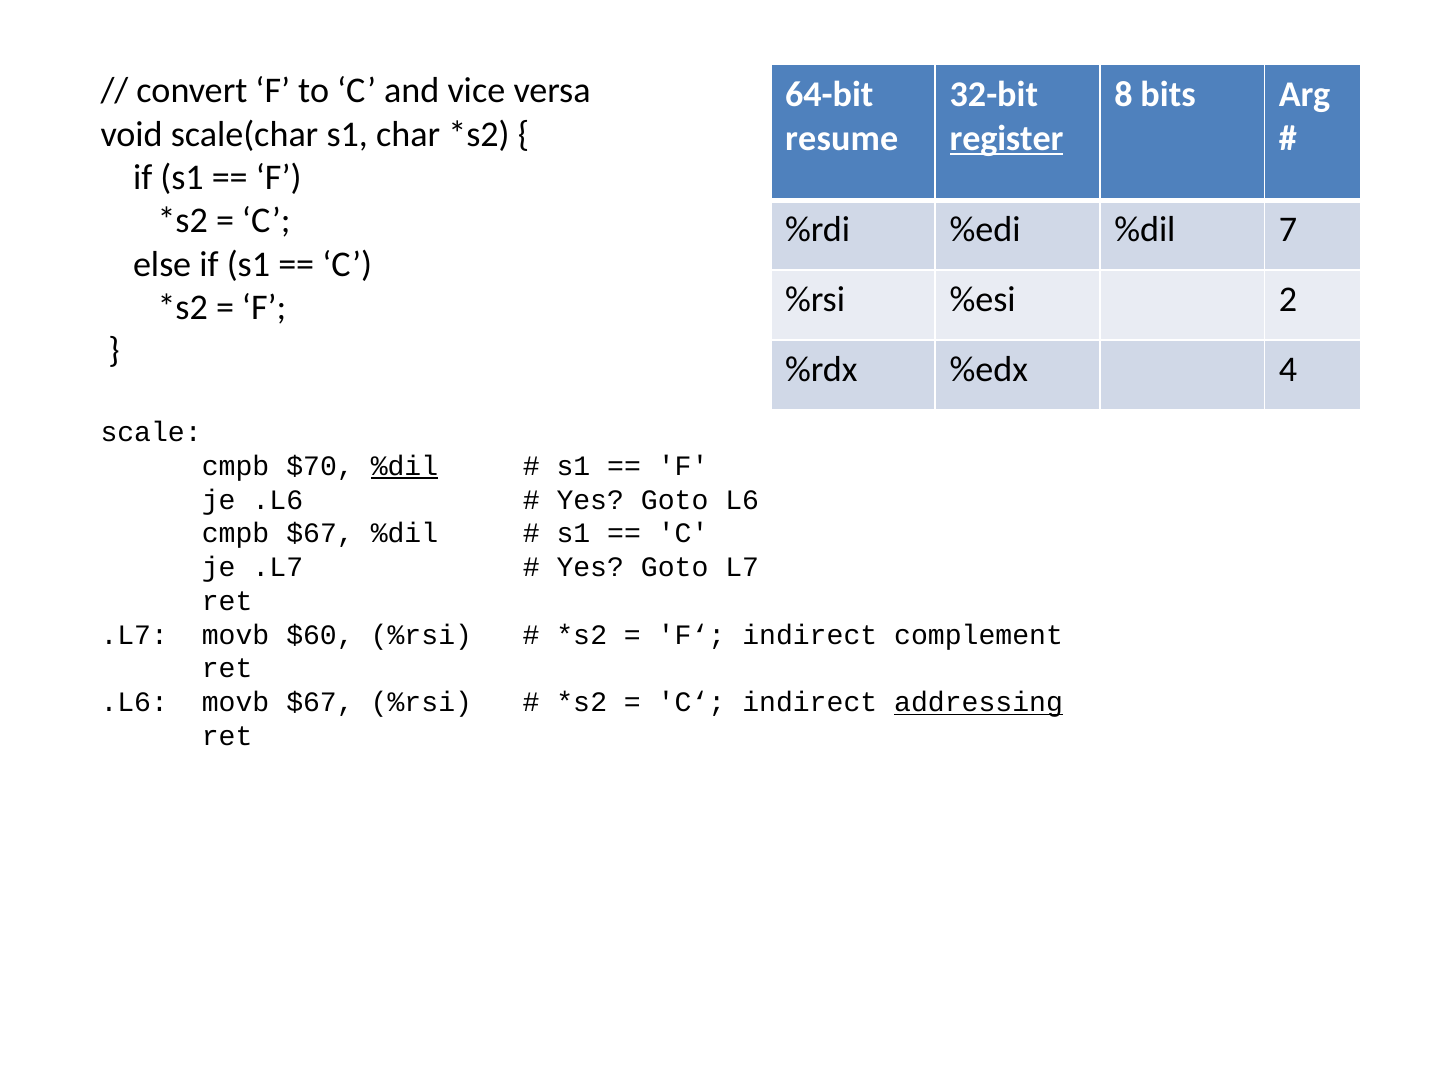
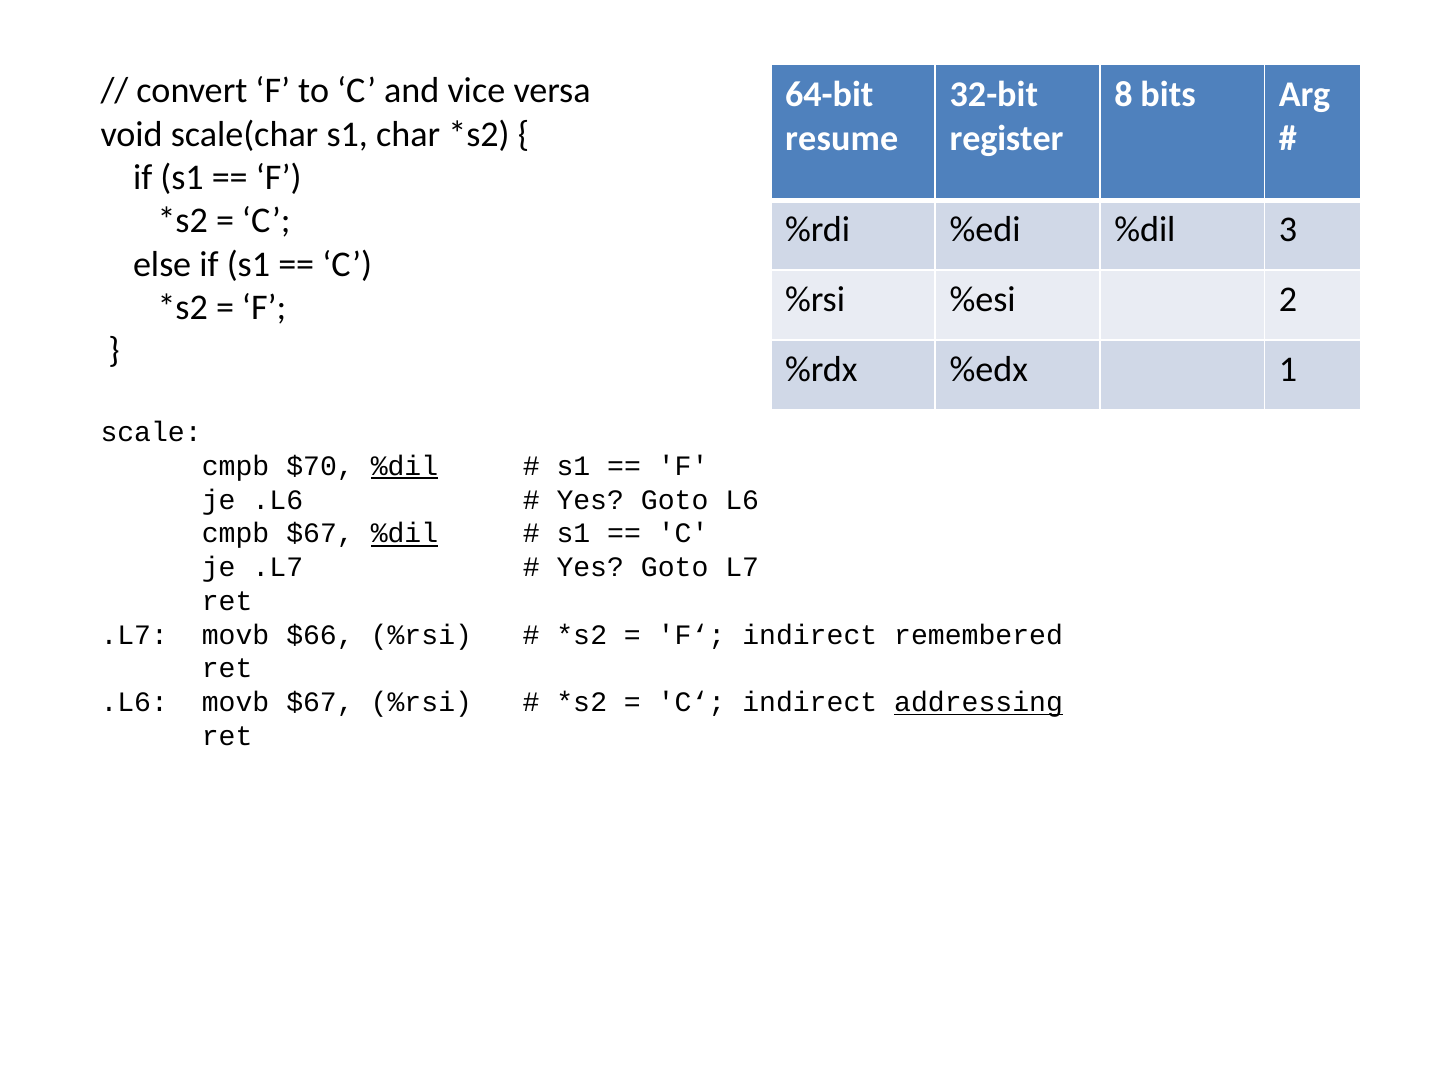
register underline: present -> none (1007, 138)
7: 7 -> 3 (1288, 230)
4: 4 -> 1 (1288, 370)
%dil underline: none -> present (405, 533)
$60: $60 -> $66 (320, 635)
complement: complement -> remembered (979, 635)
